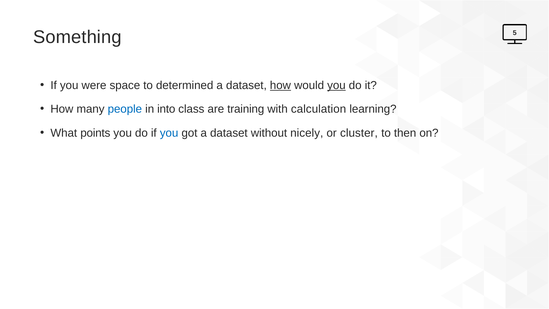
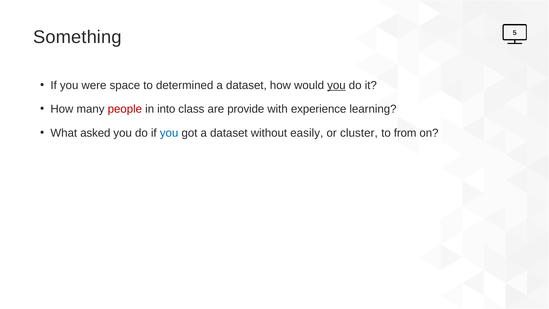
how underline: present -> none (280, 85)
people colour: blue -> red (125, 109)
training: training -> provide (246, 109)
calculation: calculation -> experience (319, 109)
points: points -> asked (95, 133)
nicely: nicely -> easily (307, 133)
then: then -> from (405, 133)
